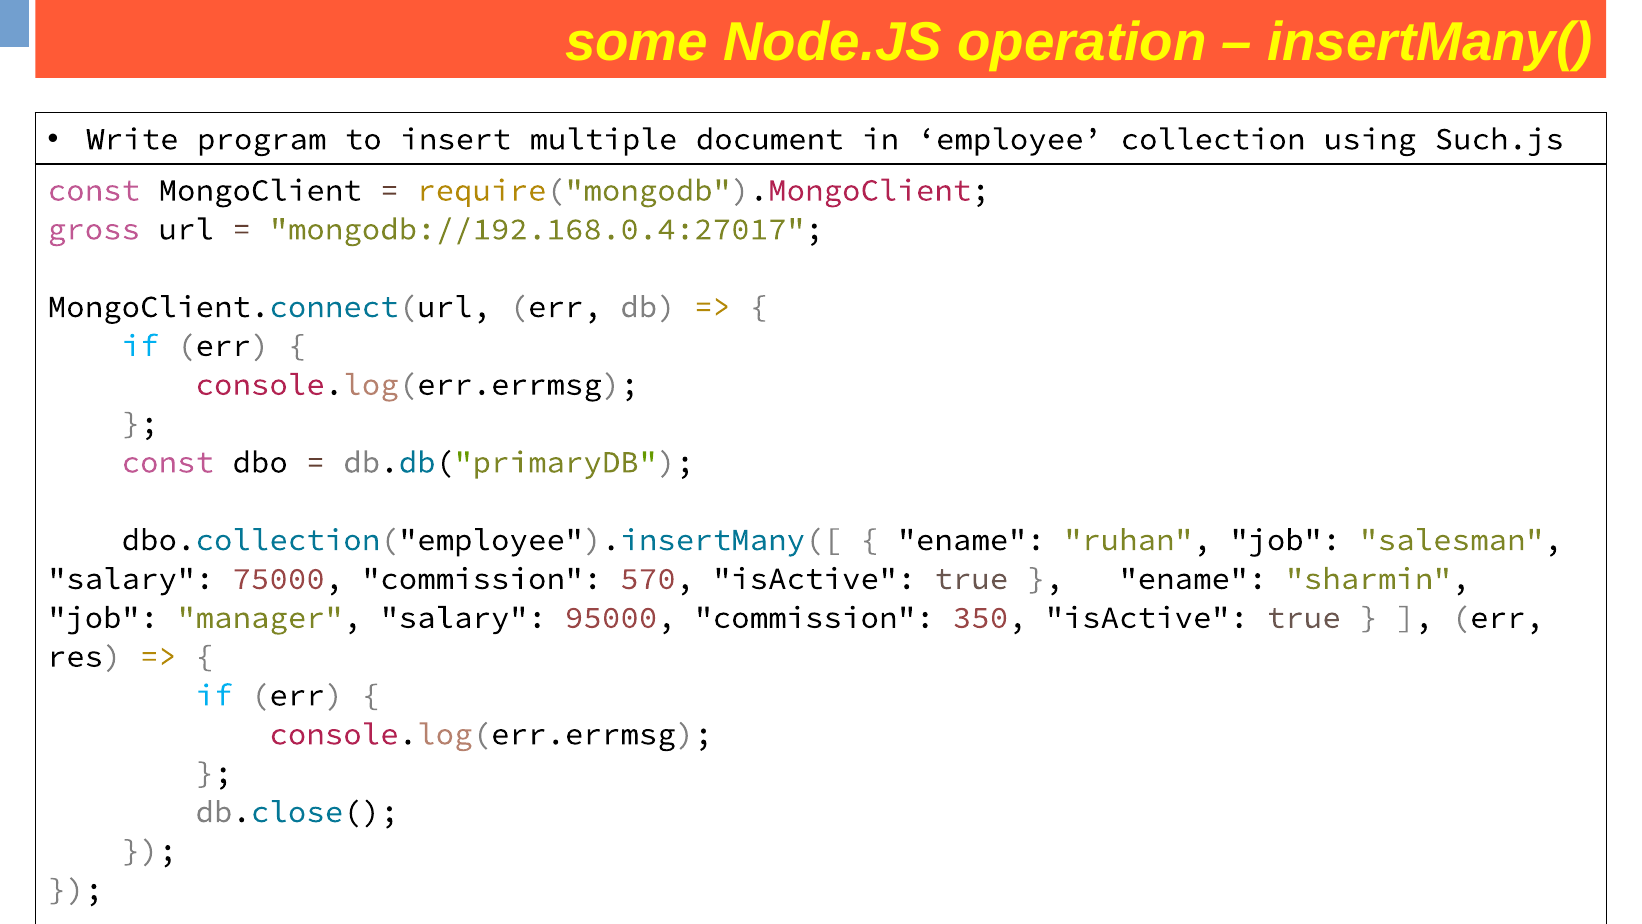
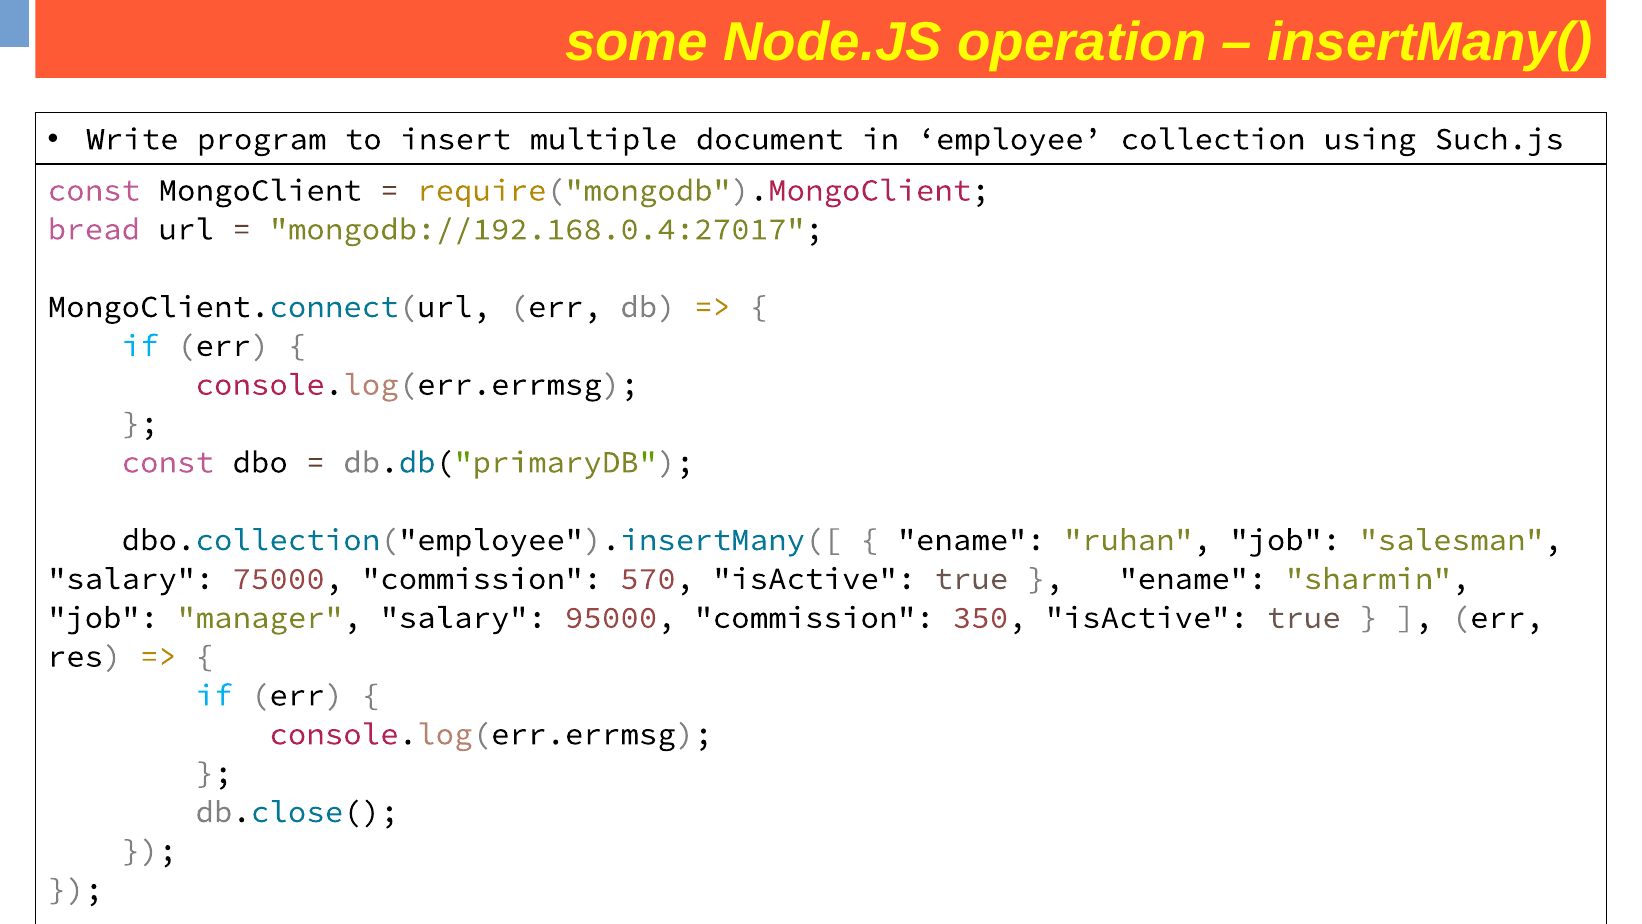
gross: gross -> bread (94, 229)
